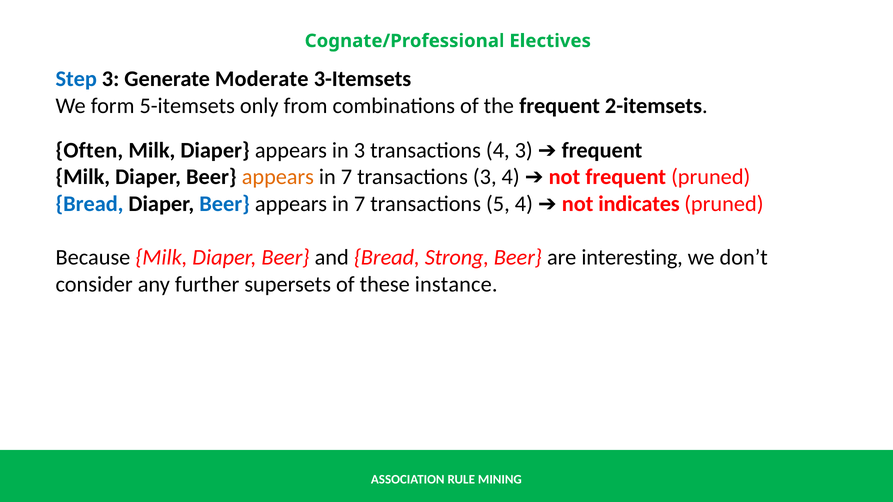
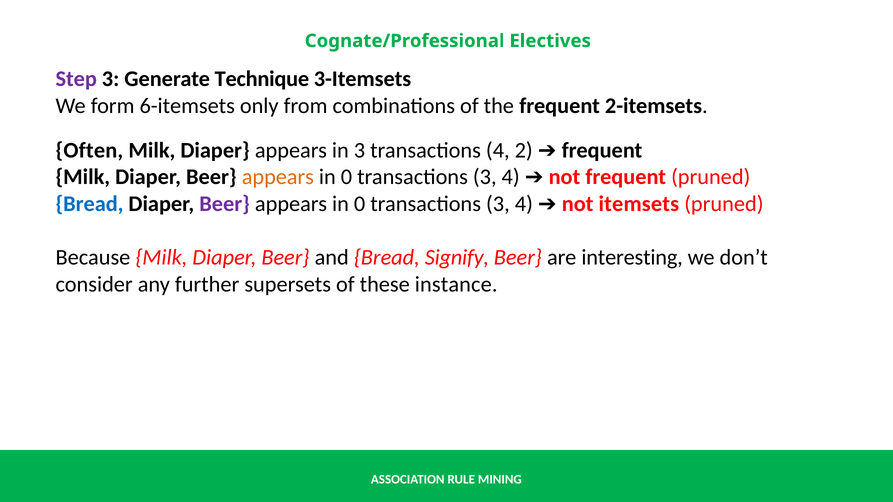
Step colour: blue -> purple (76, 79)
Moderate: Moderate -> Technique (262, 79)
5-itemsets: 5-itemsets -> 6-itemsets (187, 106)
4 3: 3 -> 2 (524, 150)
7: 7 -> 0 (346, 177)
Beer colour: blue -> purple (225, 204)
7: 7 -> 0 (360, 204)
5: 5 -> 3 (498, 204)
indicates: indicates -> itemsets (639, 204)
Strong: Strong -> Signify (457, 258)
